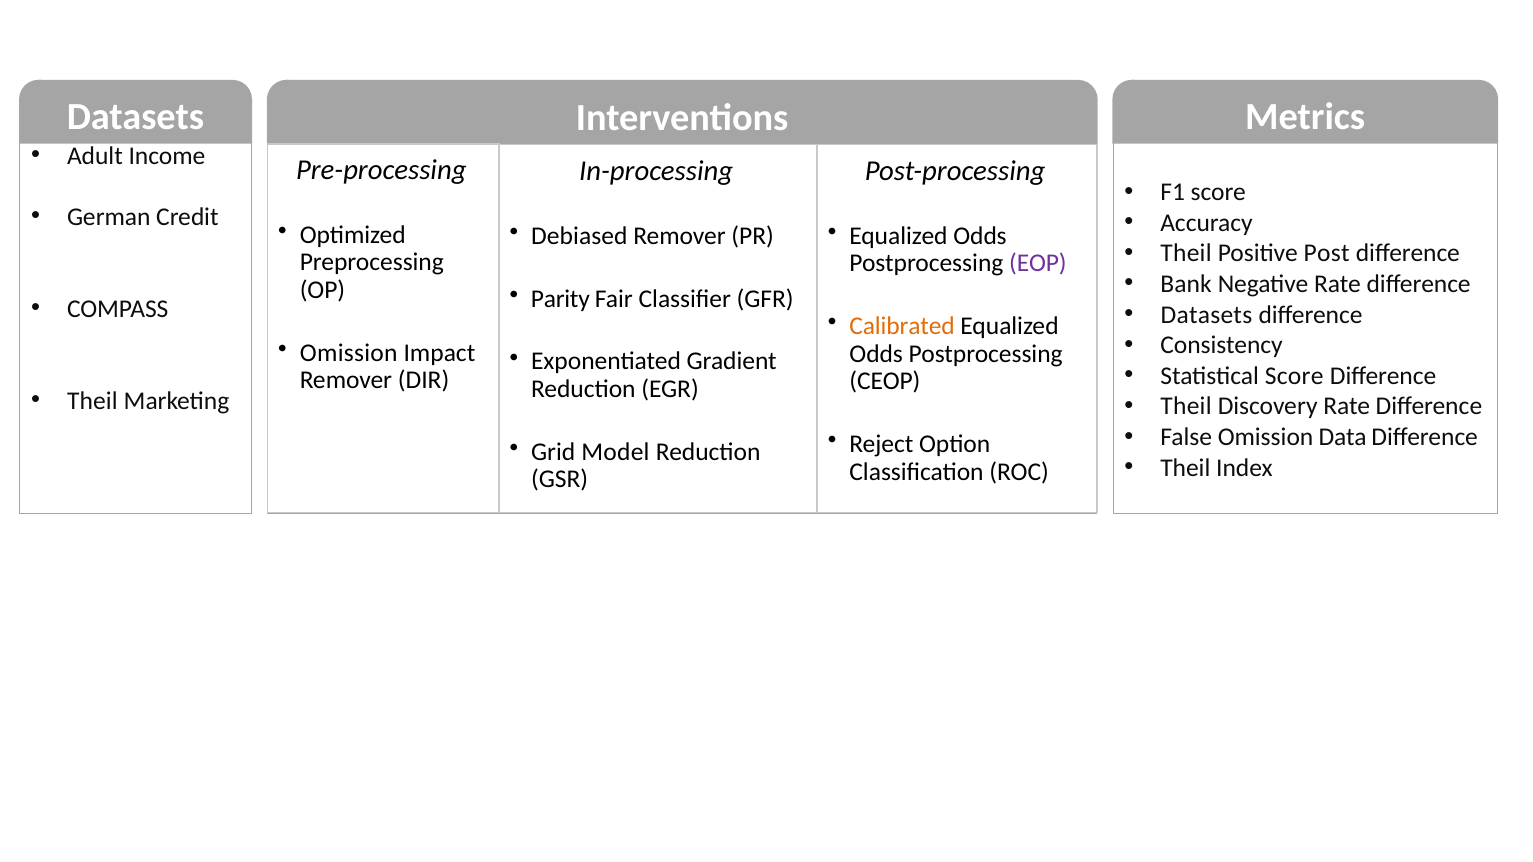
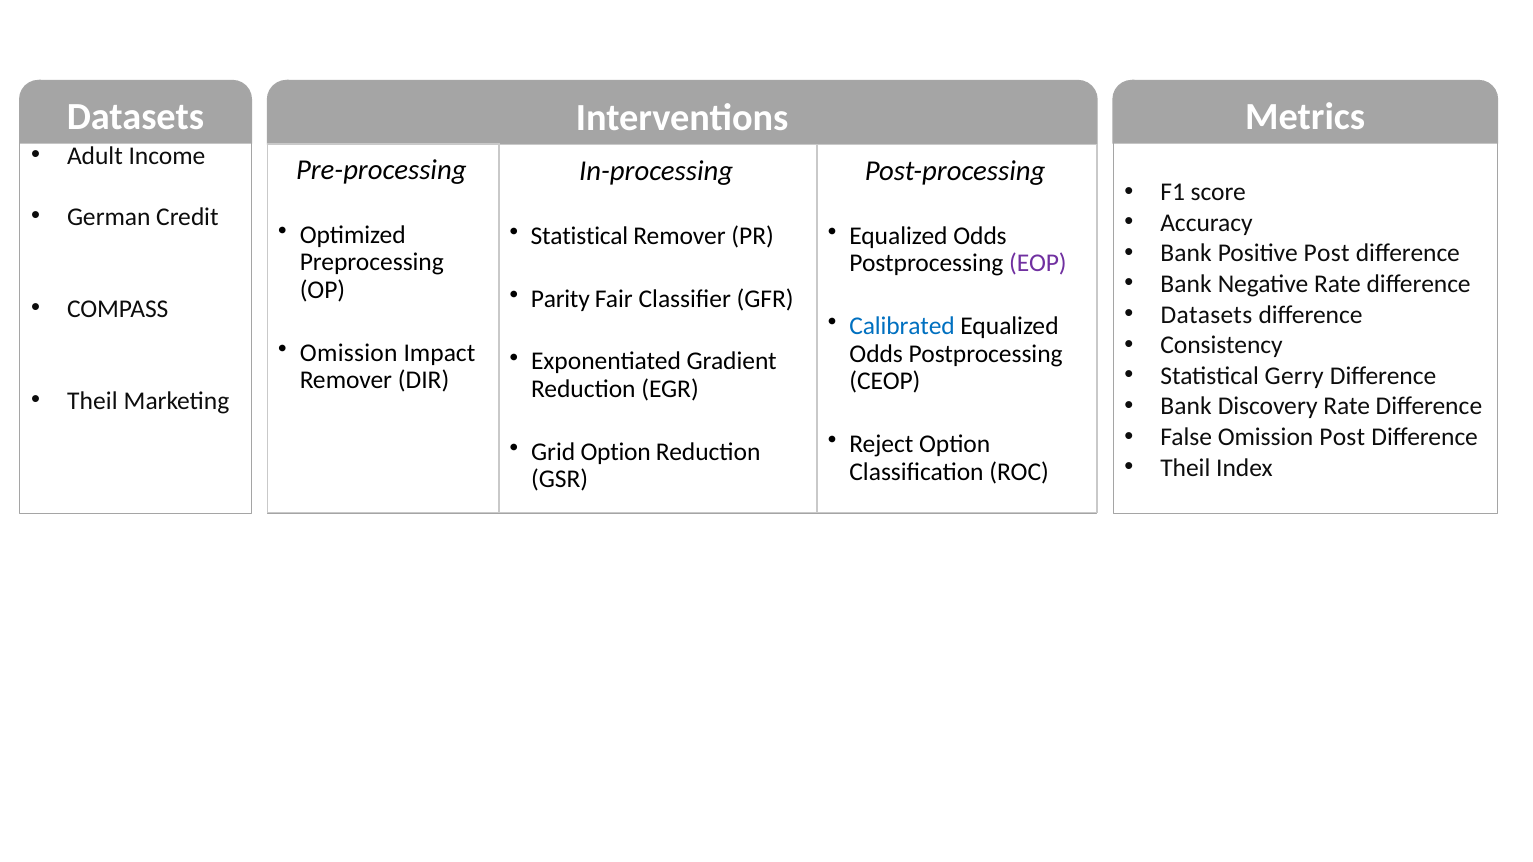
Debiased: Debiased -> Statistical (579, 236)
Theil: Theil -> Bank (1186, 253)
Calibrated colour: orange -> blue (902, 326)
Statistical Score: Score -> Gerry (1294, 376)
Theil: Theil -> Bank (1186, 407)
Omission Data: Data -> Post (1342, 437)
Grid Model: Model -> Option (616, 452)
